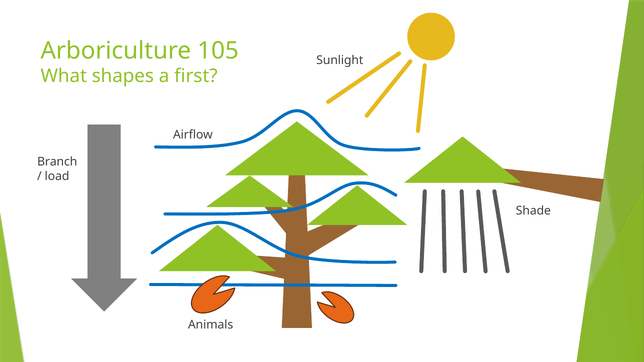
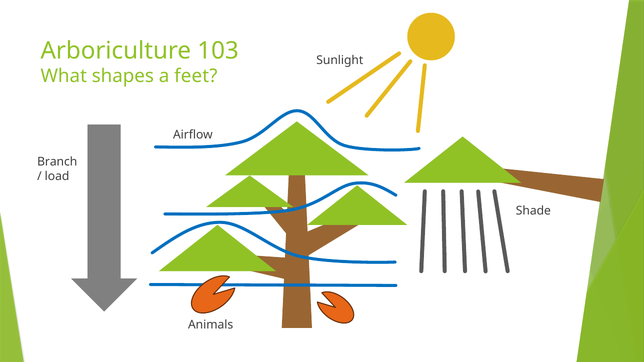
105: 105 -> 103 (218, 51)
first: first -> feet (196, 76)
